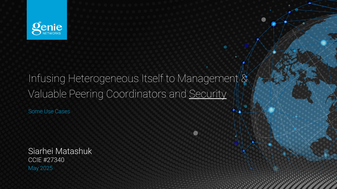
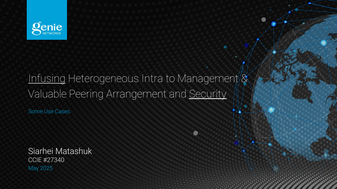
Infusing underline: none -> present (47, 79)
Itself: Itself -> Intra (152, 79)
Coordinators: Coordinators -> Arrangement (136, 94)
